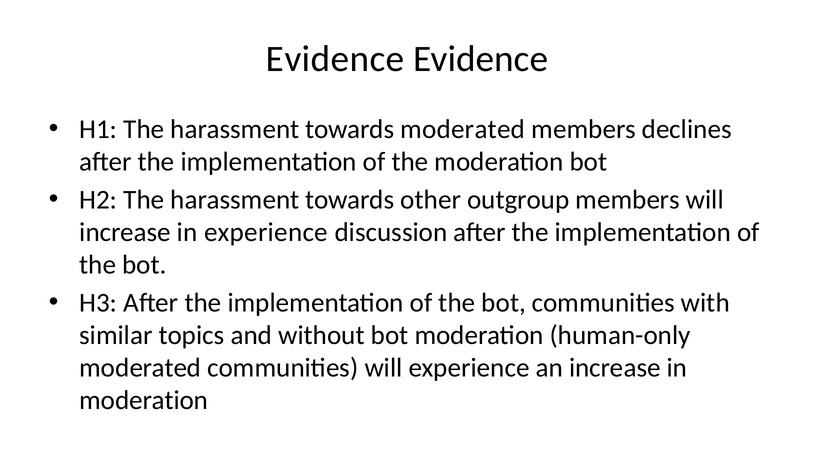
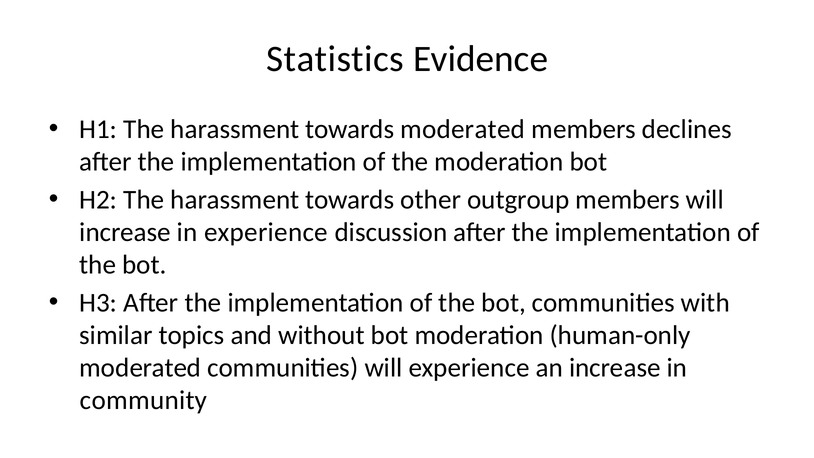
Evidence: Evidence -> Statistics (335, 59)
moderation: moderation -> community (144, 400)
